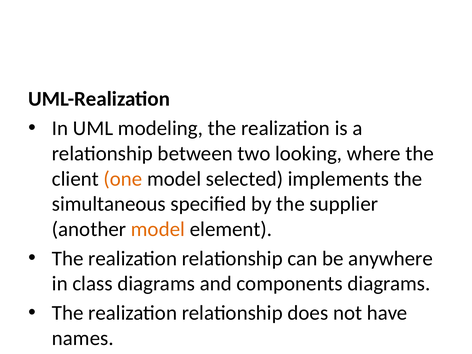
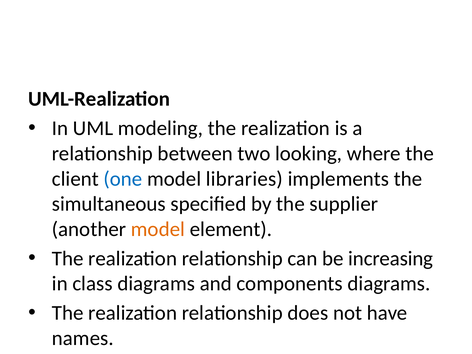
one colour: orange -> blue (123, 179)
selected: selected -> libraries (244, 179)
anywhere: anywhere -> increasing (391, 258)
